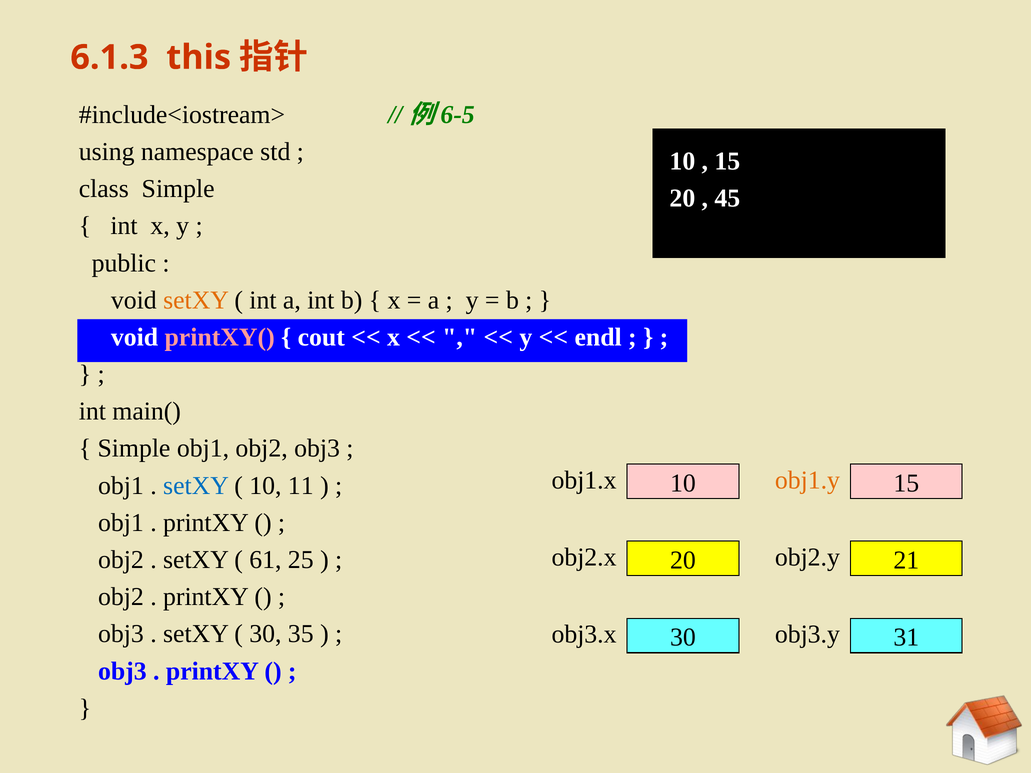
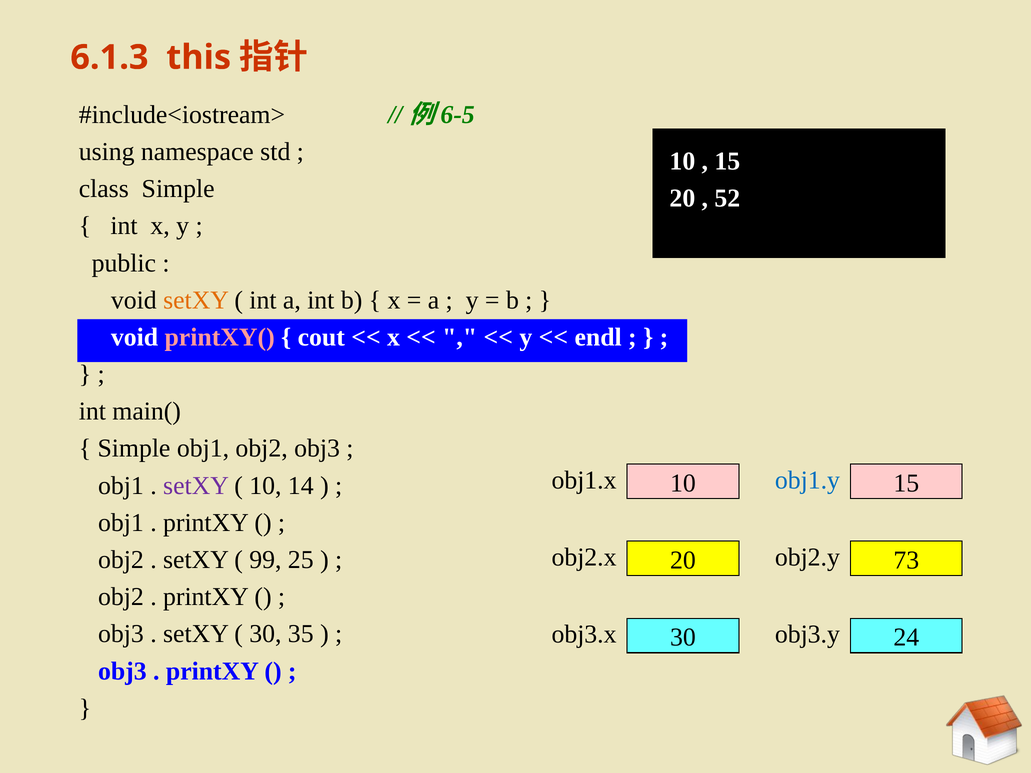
45: 45 -> 52 (727, 198)
obj1.y colour: orange -> blue (807, 480)
setXY colour: blue -> purple (196, 486)
11: 11 -> 14 (301, 486)
61: 61 -> 99 (265, 560)
21: 21 -> 73 (906, 560)
31: 31 -> 24 (906, 638)
